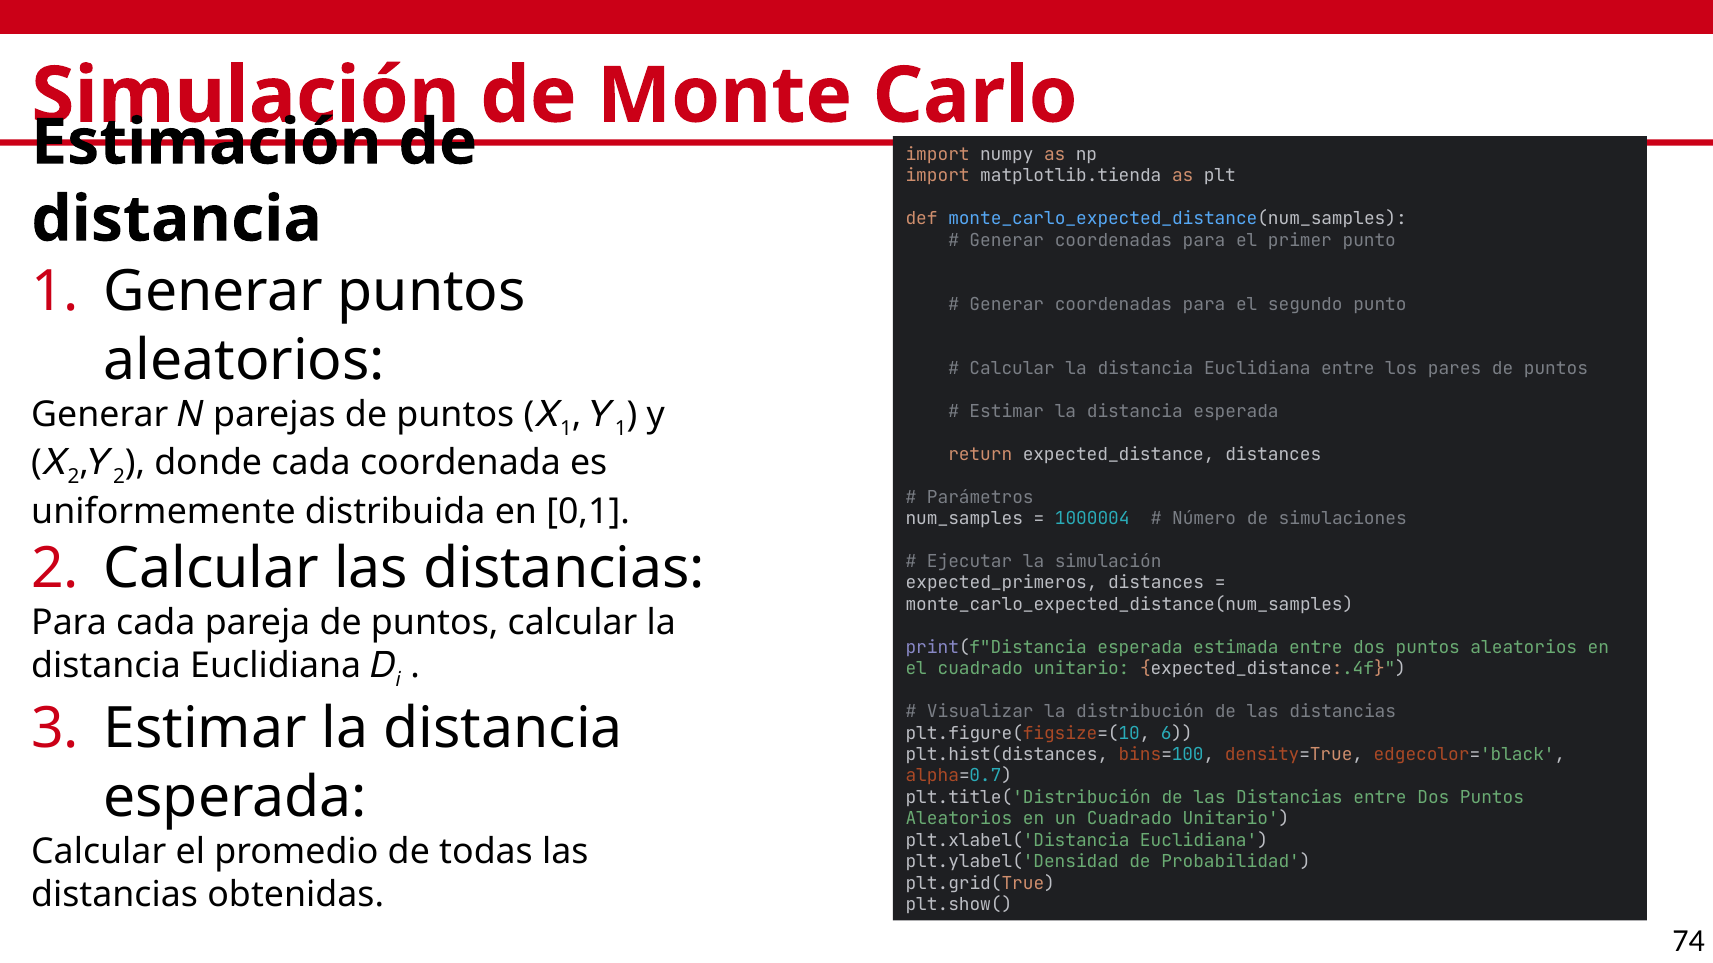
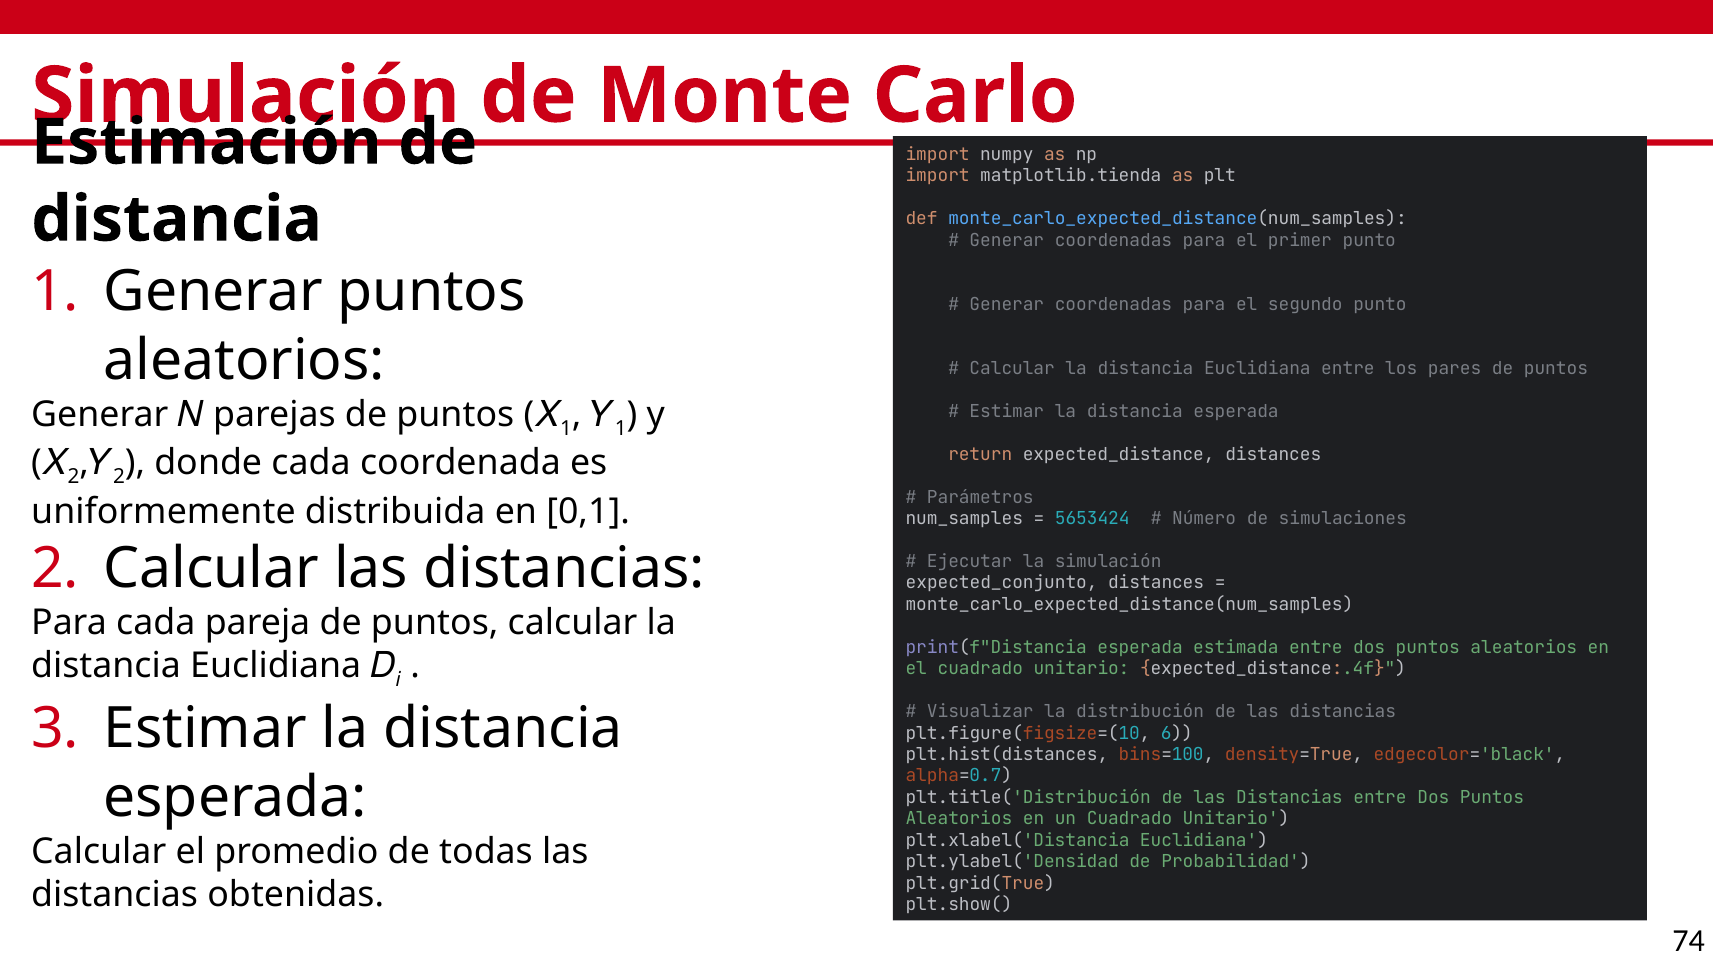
1000004: 1000004 -> 5653424 (1092, 519)
expected_primeros: expected_primeros -> expected_conjunto (1002, 583)
